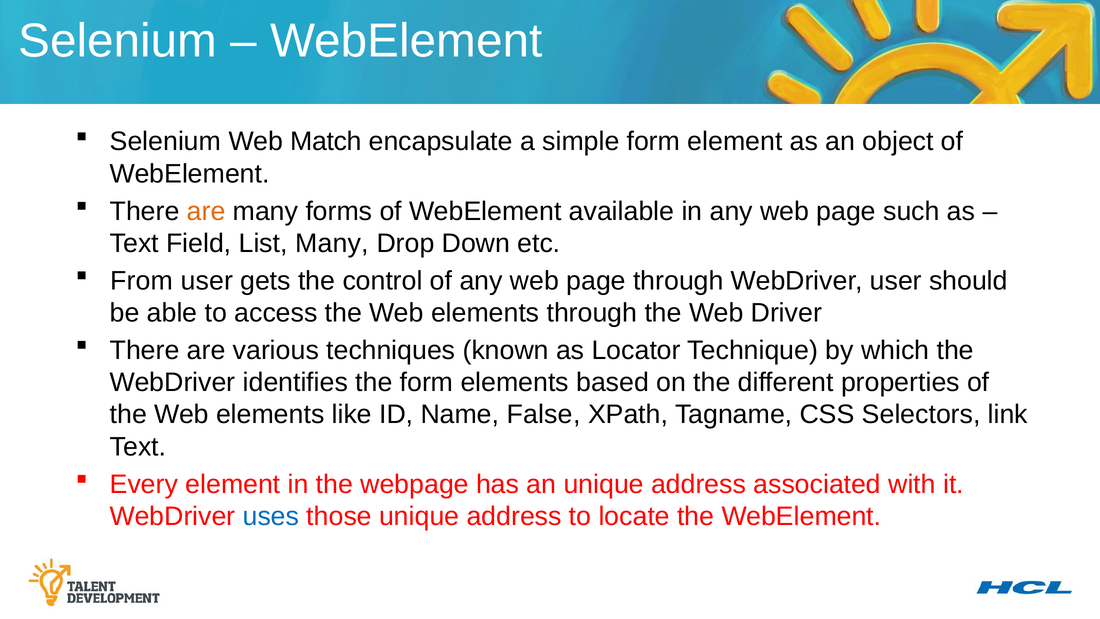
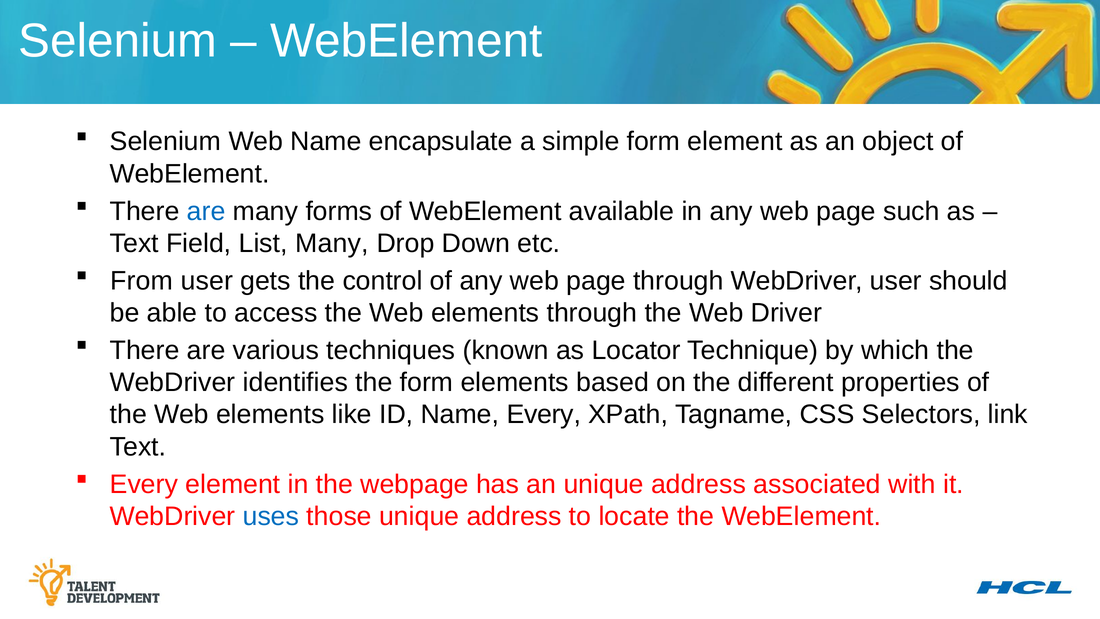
Web Match: Match -> Name (326, 142)
are colour: orange -> blue (206, 211)
Name False: False -> Every (544, 415)
